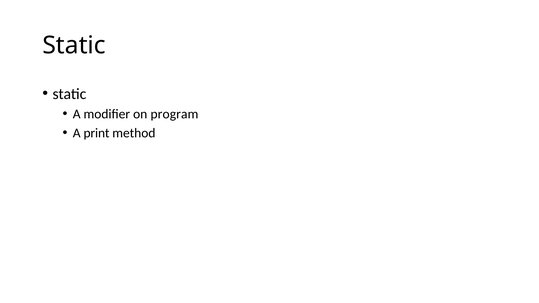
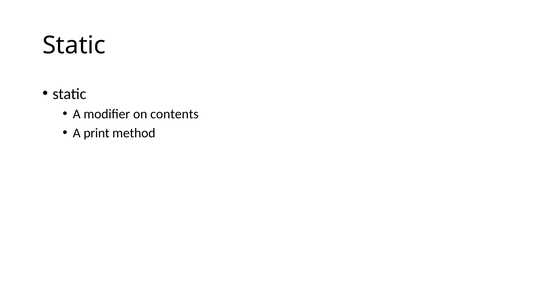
program: program -> contents (174, 114)
